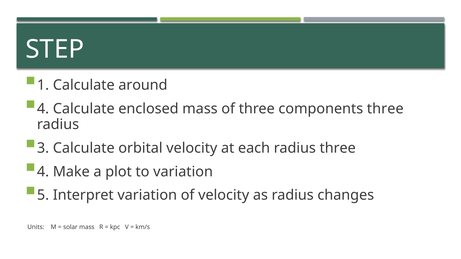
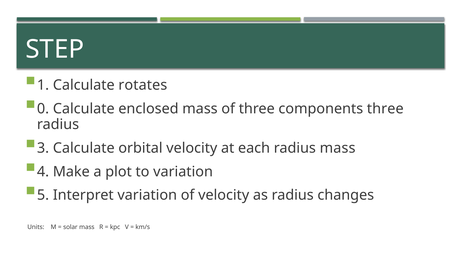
around: around -> rotates (143, 85)
4: 4 -> 0 (43, 109)
radius three: three -> mass (338, 148)
